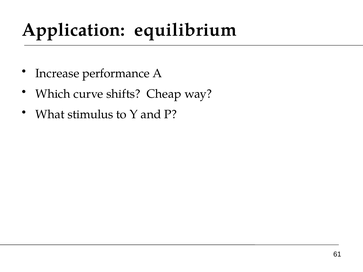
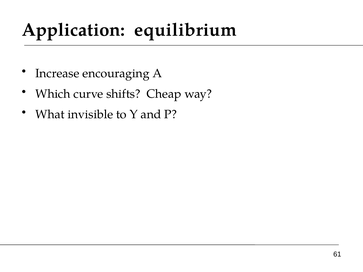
performance: performance -> encouraging (116, 73)
stimulus: stimulus -> invisible (90, 115)
